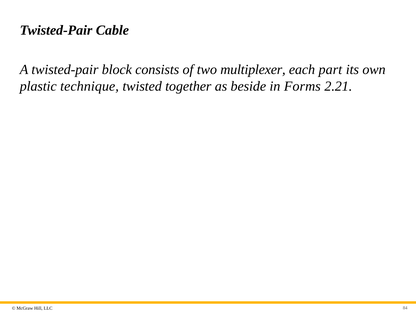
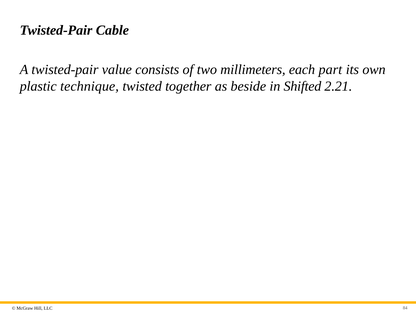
block: block -> value (117, 69)
multiplexer: multiplexer -> millimeters (253, 69)
Forms: Forms -> Shifted (302, 86)
